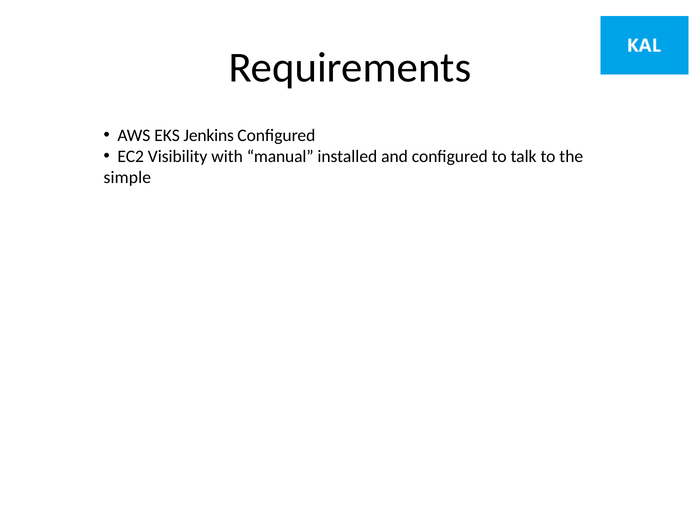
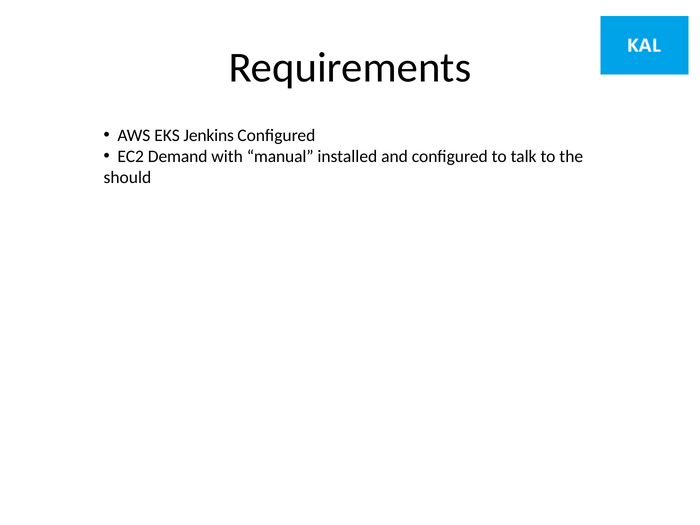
Visibility: Visibility -> Demand (178, 157)
simple: simple -> should (127, 178)
